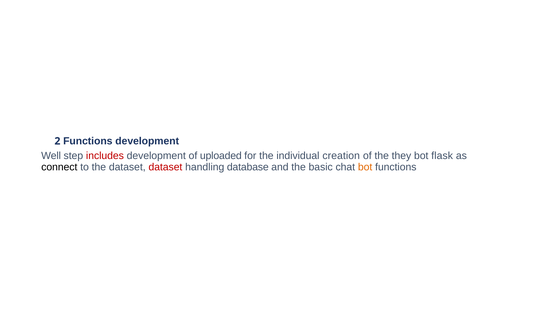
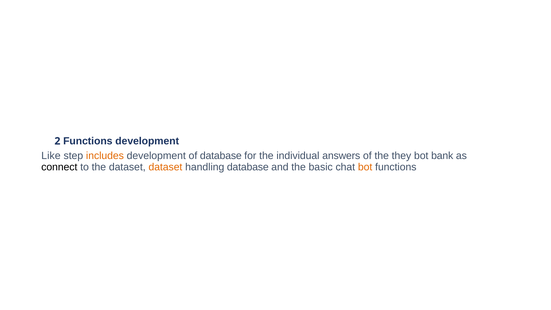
Well: Well -> Like (51, 156)
includes colour: red -> orange (105, 156)
of uploaded: uploaded -> database (221, 156)
creation: creation -> answers (341, 156)
flask: flask -> bank (442, 156)
dataset colour: red -> orange (165, 167)
